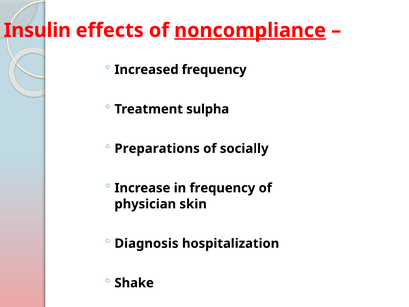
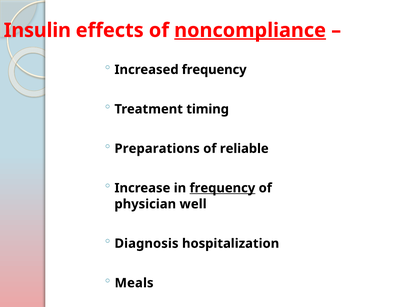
sulpha: sulpha -> timing (208, 109)
socially: socially -> reliable (244, 148)
frequency underline: none -> present (222, 188)
skin: skin -> well (193, 204)
Shake: Shake -> Meals (134, 283)
